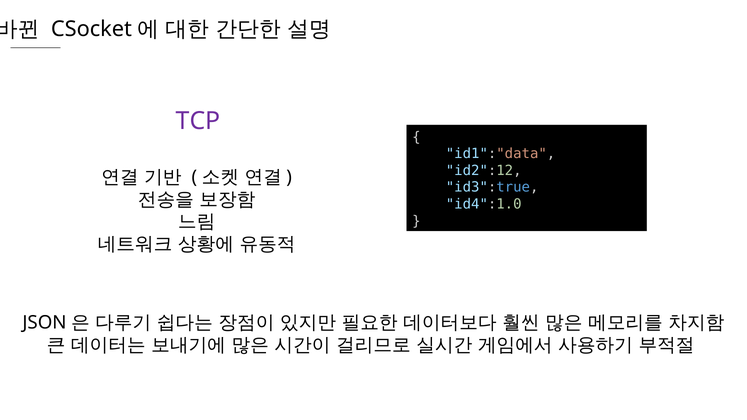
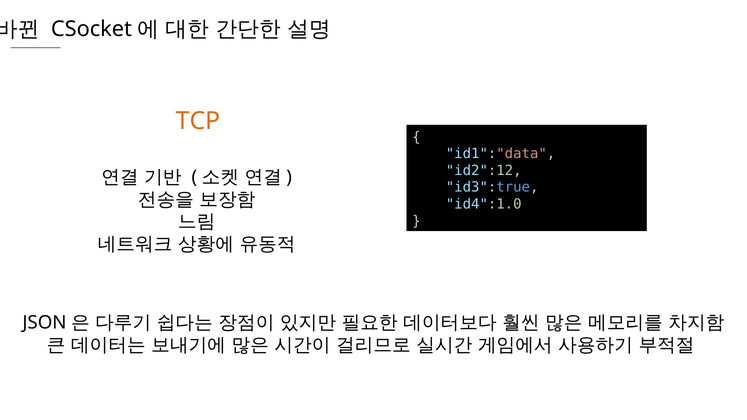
TCP colour: purple -> orange (198, 121)
